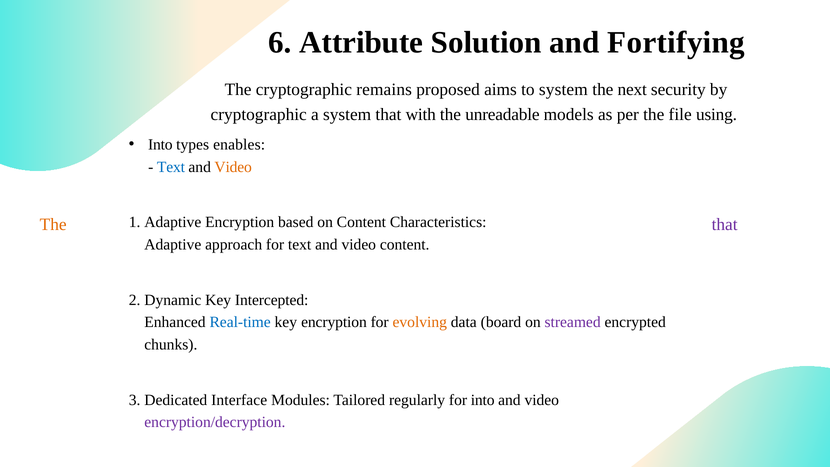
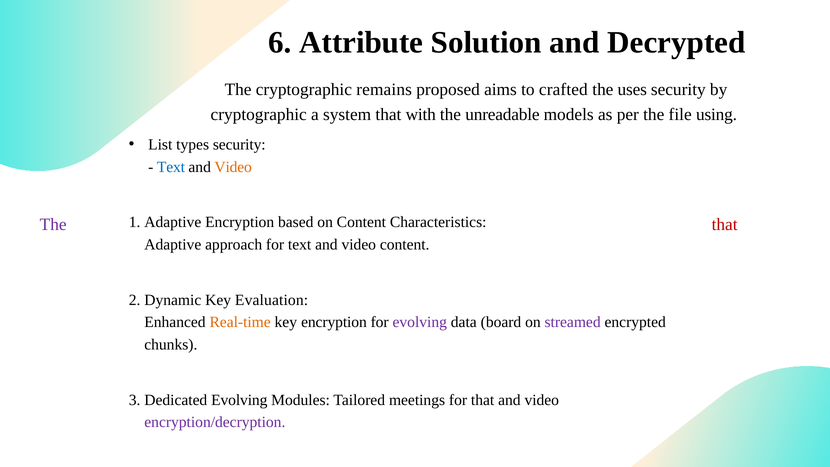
Fortifying: Fortifying -> Decrypted (676, 43)
to system: system -> crafted (563, 90)
the next: next -> uses (632, 90)
Into: Into -> List (160, 145)
types enables: enables -> security (239, 145)
The colour: orange -> purple (53, 224)
that colour: purple -> red (725, 224)
Intercepted: Intercepted -> Evaluation (272, 300)
Real-time colour: blue -> orange (240, 322)
evolving colour: orange -> purple (420, 322)
Interface: Interface -> Evolving (239, 400)
regularly: regularly -> meetings (417, 400)
for into: into -> that (483, 400)
